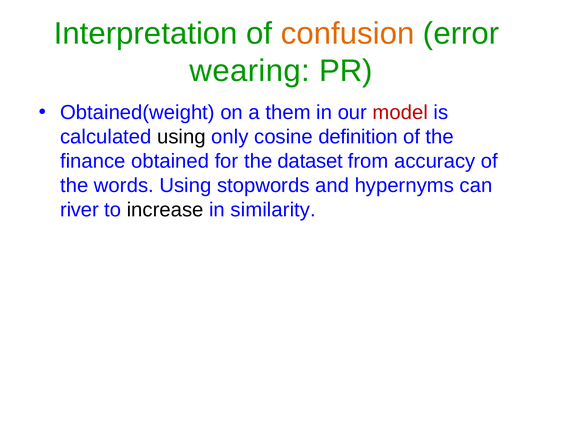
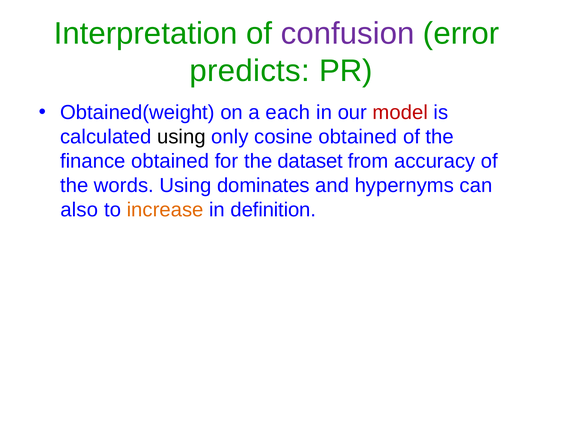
confusion colour: orange -> purple (348, 33)
wearing: wearing -> predicts (250, 71)
them: them -> each (288, 113)
cosine definition: definition -> obtained (358, 137)
stopwords: stopwords -> dominates (263, 186)
river: river -> also (79, 210)
increase colour: black -> orange (165, 210)
similarity: similarity -> definition (273, 210)
